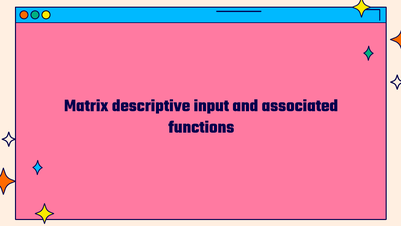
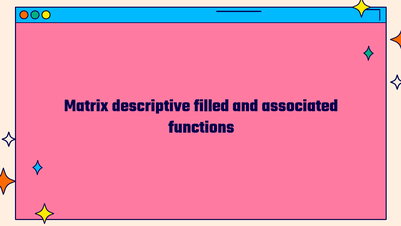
input: input -> filled (211, 105)
